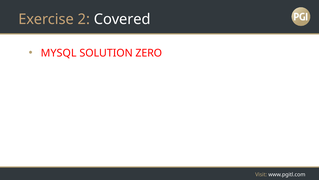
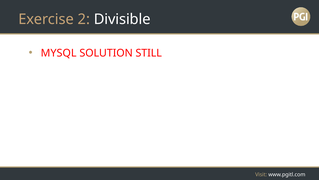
Covered: Covered -> Divisible (122, 19)
ZERO: ZERO -> STILL (149, 53)
